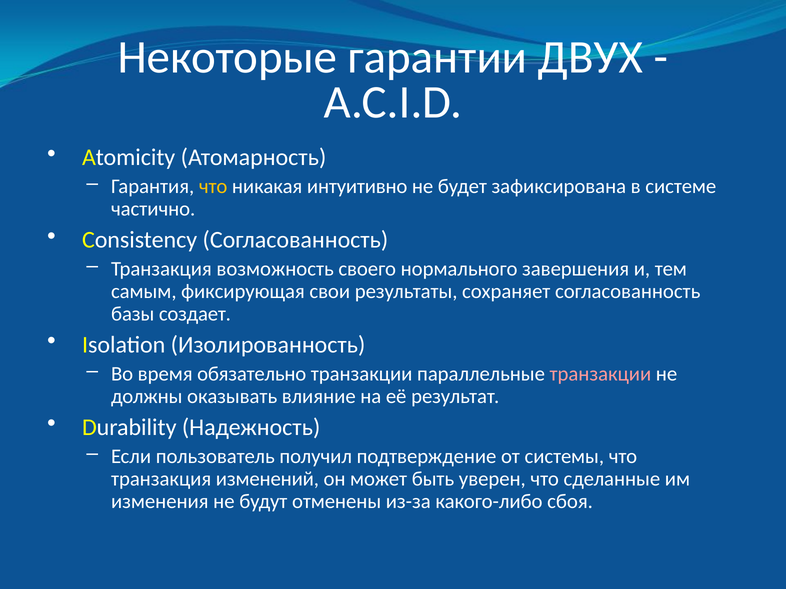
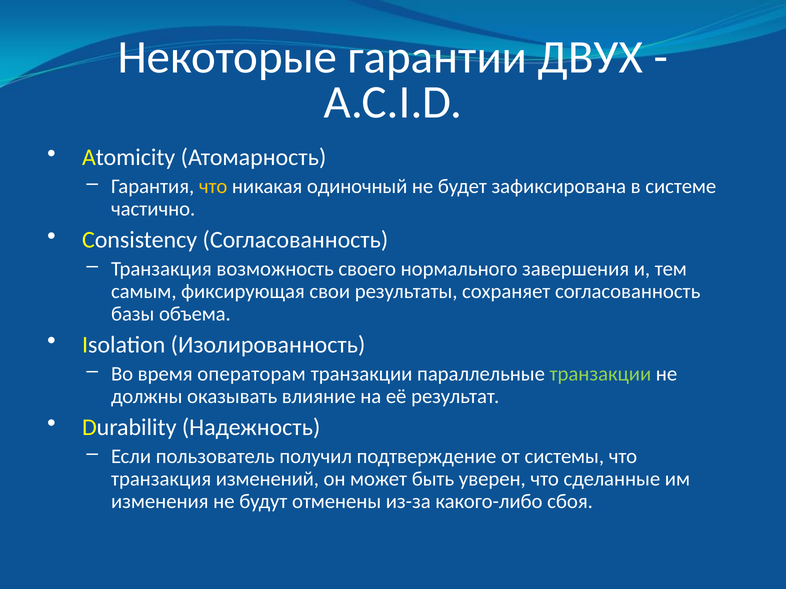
интуитивно: интуитивно -> одиночный (357, 187)
создает: создает -> объема (195, 314)
обязательно: обязательно -> операторам (252, 374)
транзакции colour: pink -> light green (600, 374)
